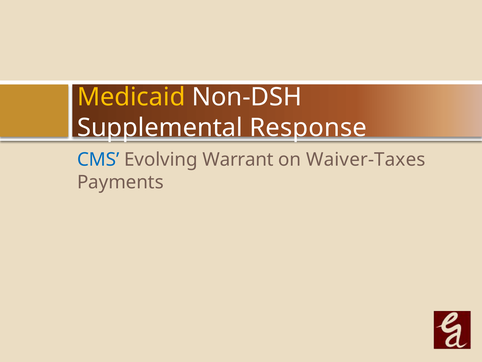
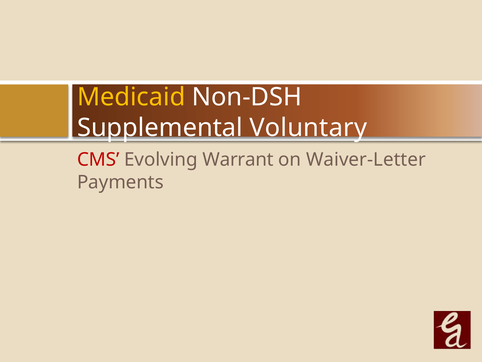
Response: Response -> Voluntary (308, 127)
CMS colour: blue -> red (98, 160)
Waiver-Taxes: Waiver-Taxes -> Waiver-Letter (366, 160)
